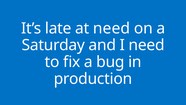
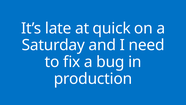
at need: need -> quick (112, 28)
